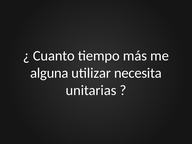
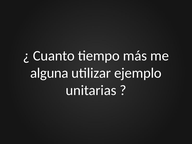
necesita: necesita -> ejemplo (138, 73)
